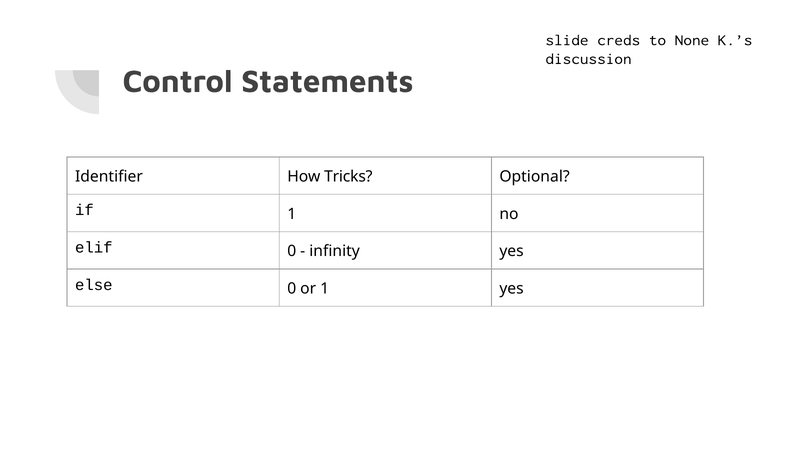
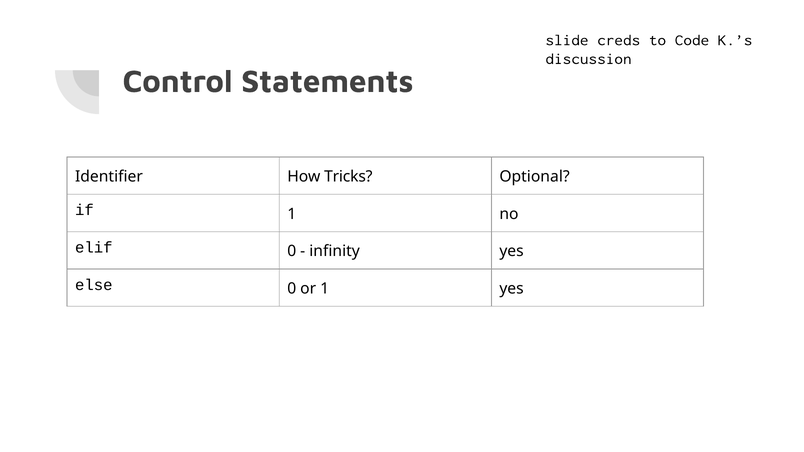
None: None -> Code (692, 40)
